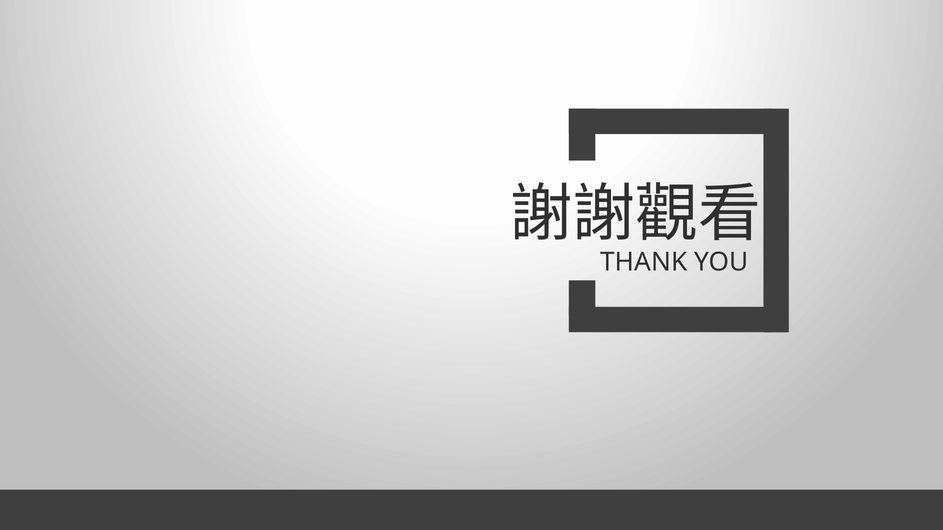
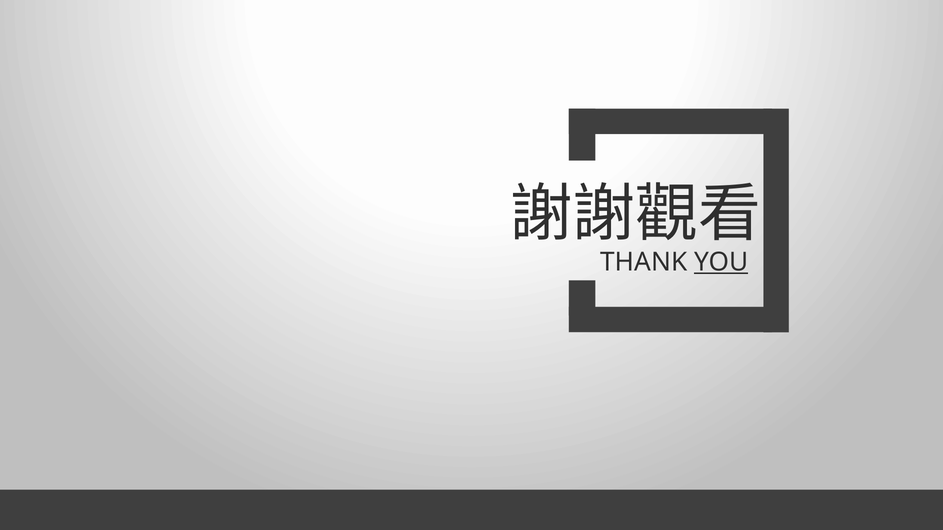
YOU underline: none -> present (721, 262)
